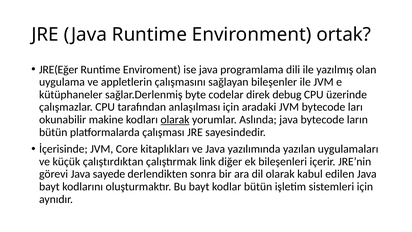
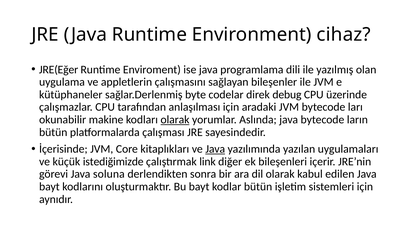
ortak: ortak -> cihaz (344, 35)
Java underline: none -> present (215, 149)
çalıştırdıktan: çalıştırdıktan -> istediğimizde (113, 161)
sayede: sayede -> soluna (109, 174)
